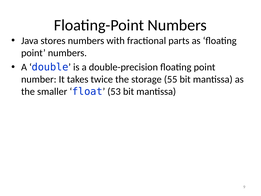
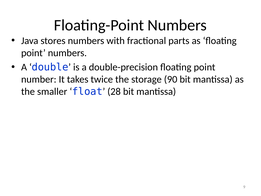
55: 55 -> 90 (171, 79)
53: 53 -> 28 (114, 92)
